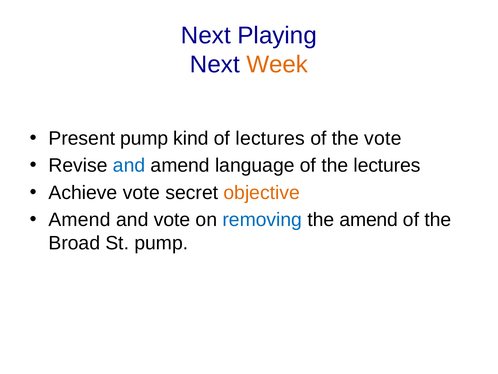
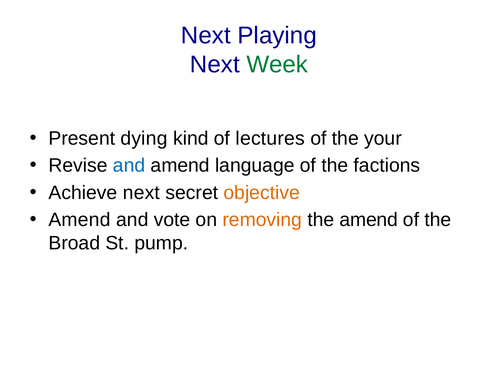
Week colour: orange -> green (277, 64)
Present pump: pump -> dying (144, 138)
the vote: vote -> your (383, 138)
the lectures: lectures -> factions (387, 165)
Achieve vote: vote -> next (141, 192)
removing colour: blue -> orange (262, 220)
